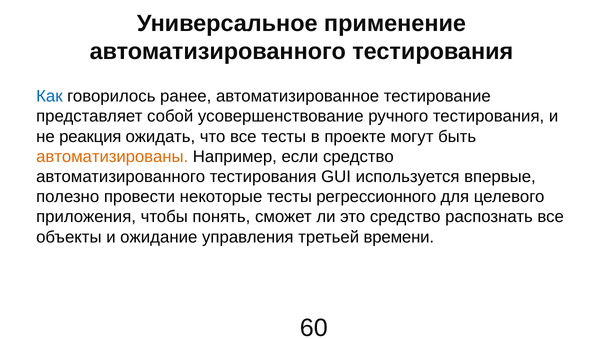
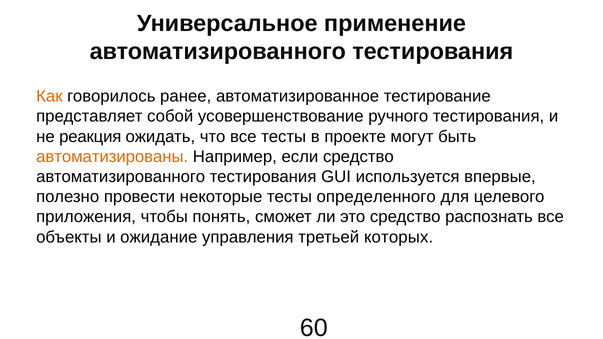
Как colour: blue -> orange (49, 96)
регрессионного: регрессионного -> определенного (376, 197)
времени: времени -> которых (399, 237)
